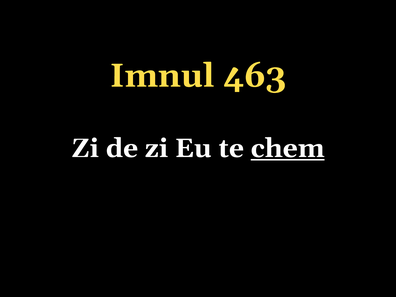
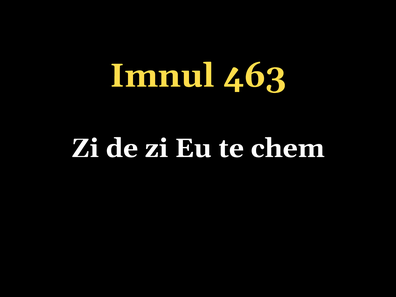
chem underline: present -> none (288, 148)
